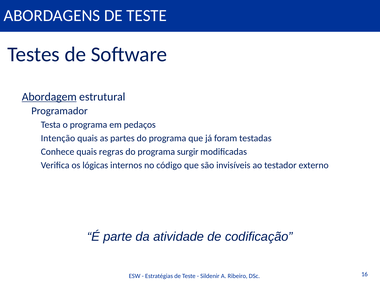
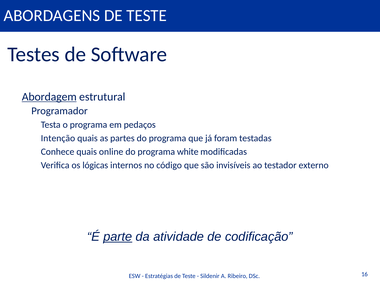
regras: regras -> online (111, 152)
surgir: surgir -> white (188, 152)
parte underline: none -> present (118, 237)
